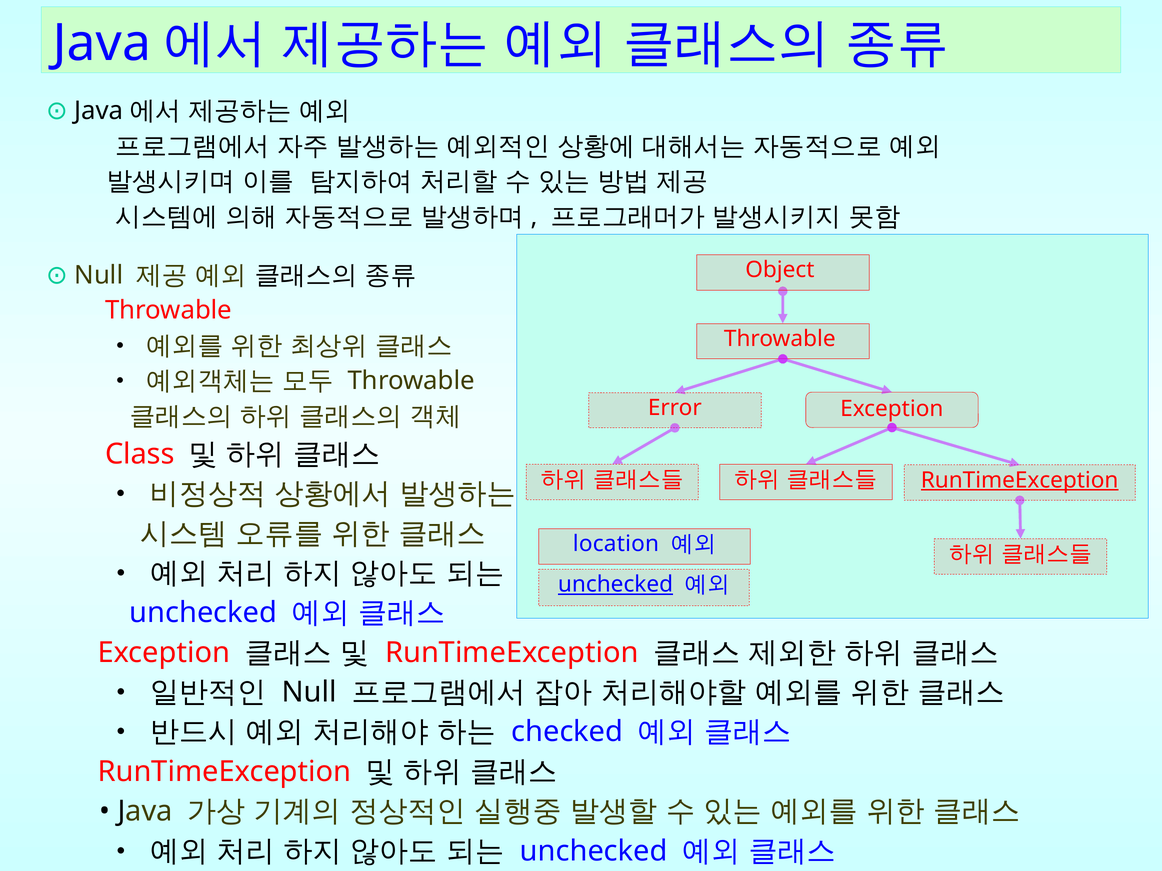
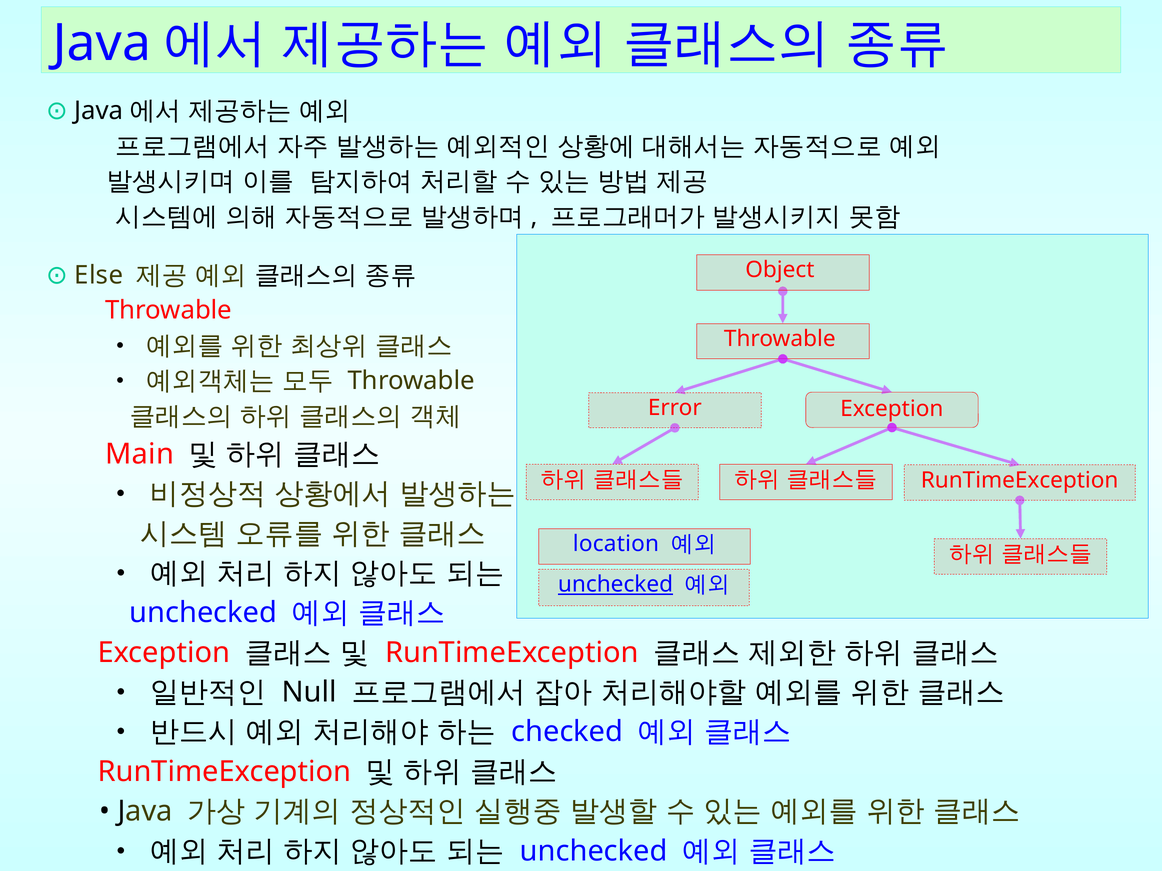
Null: Null -> Else (99, 275)
Class: Class -> Main (140, 454)
RunTimeException underline: present -> none (1020, 480)
